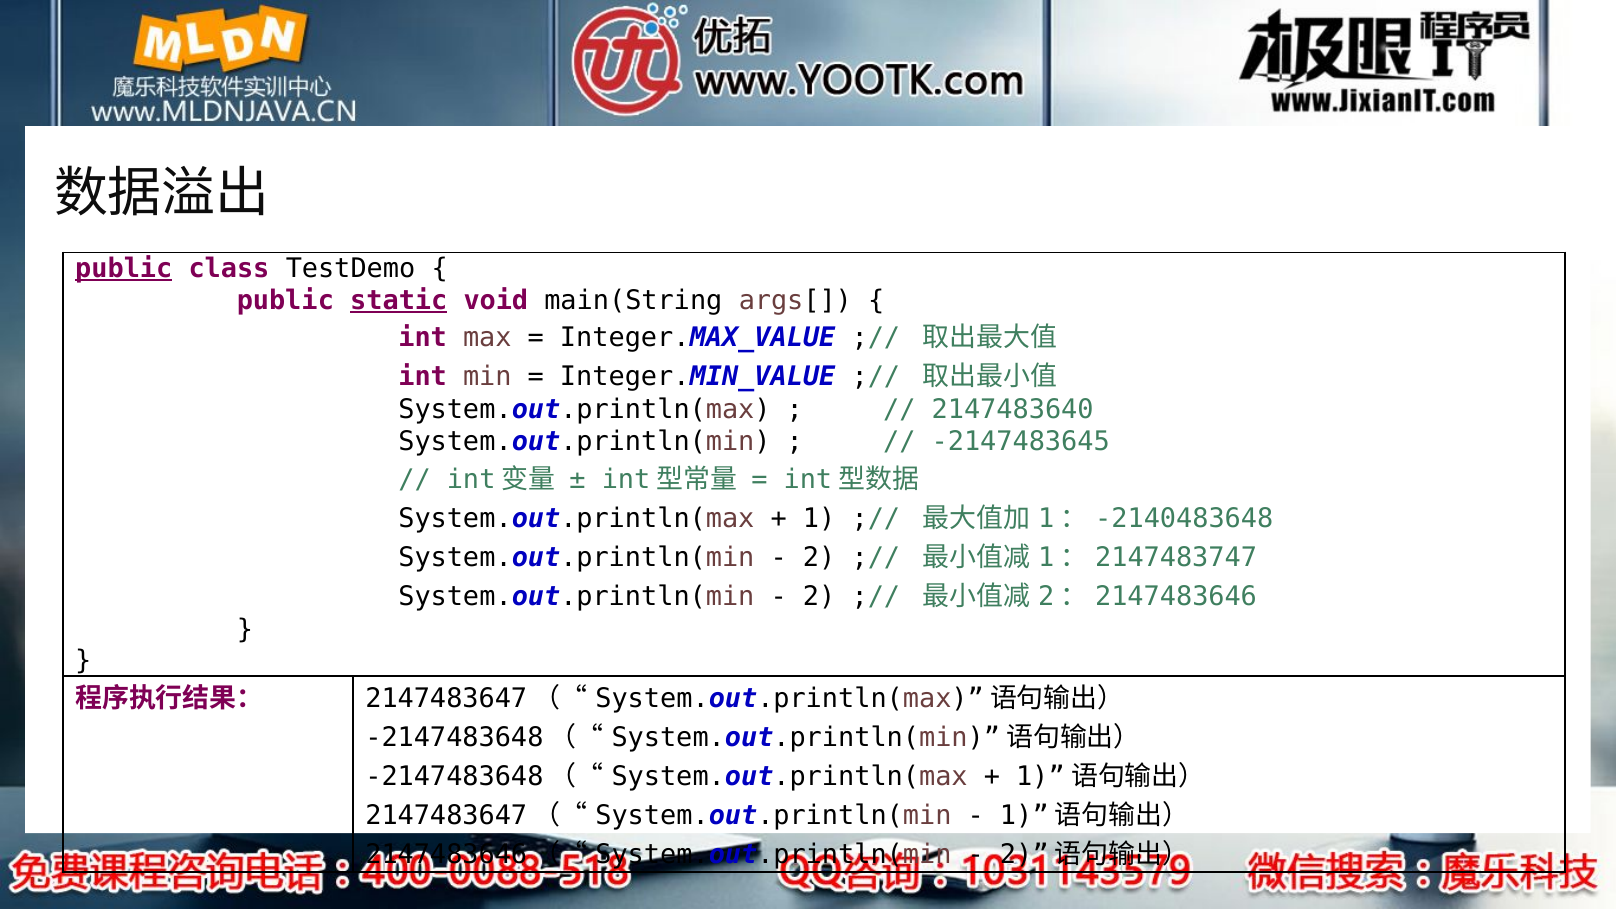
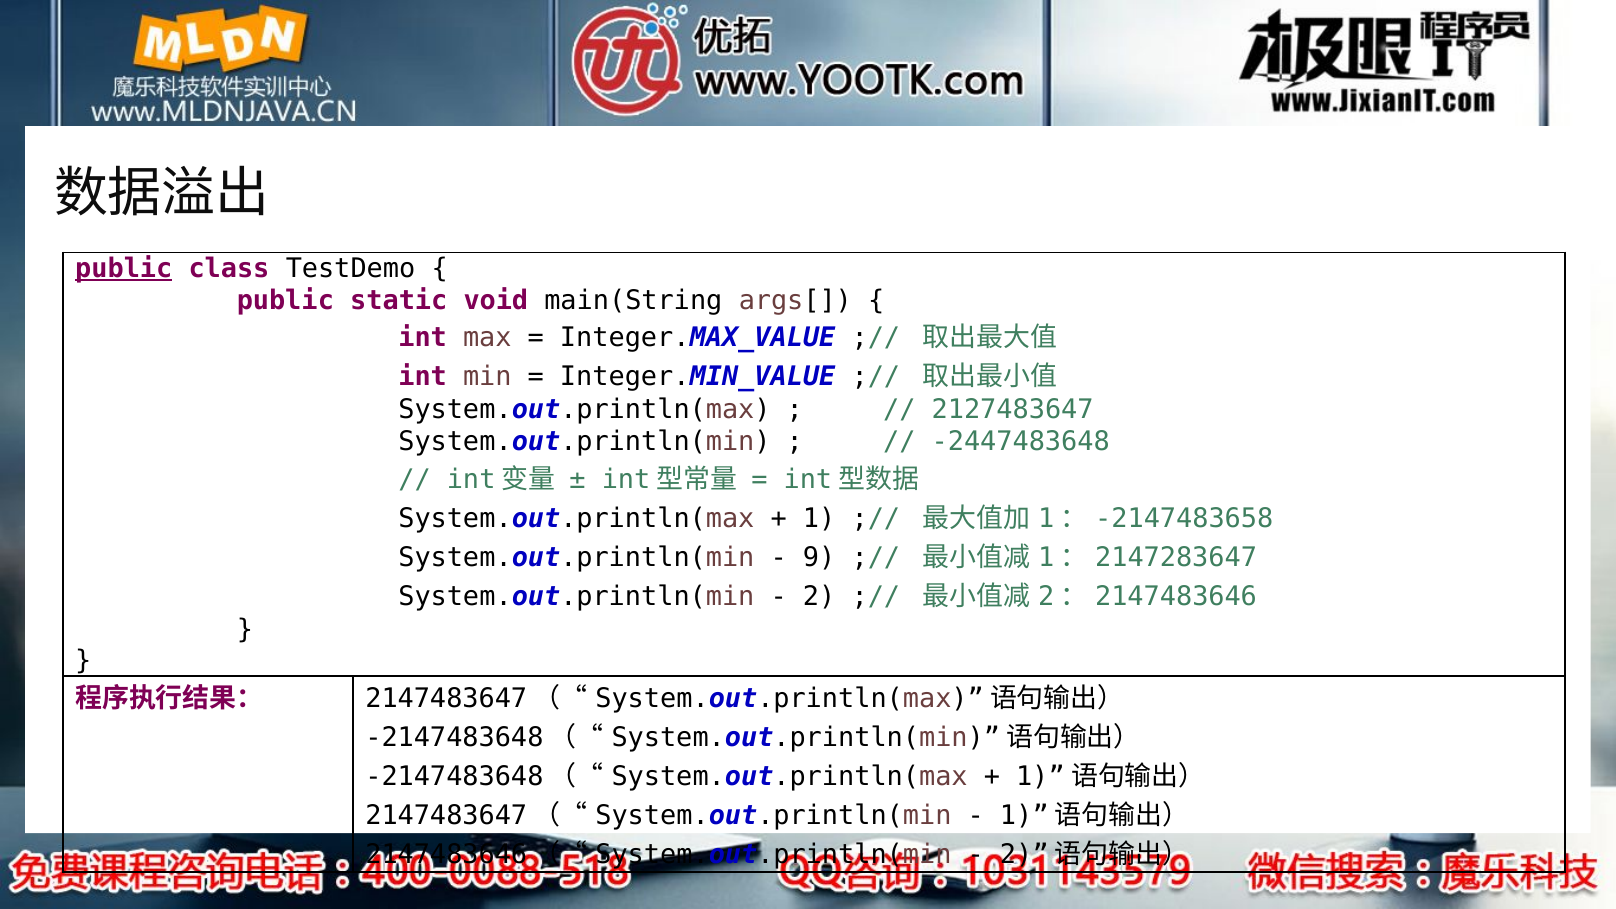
static underline: present -> none (399, 300)
2147483640: 2147483640 -> 2127483647 (1013, 410)
-2147483645: -2147483645 -> -2447483648 (1021, 442)
-2140483648: -2140483648 -> -2147483658 (1184, 518)
2: 2 -> 9 (819, 557)
2147483747: 2147483747 -> 2147283647 (1176, 557)
